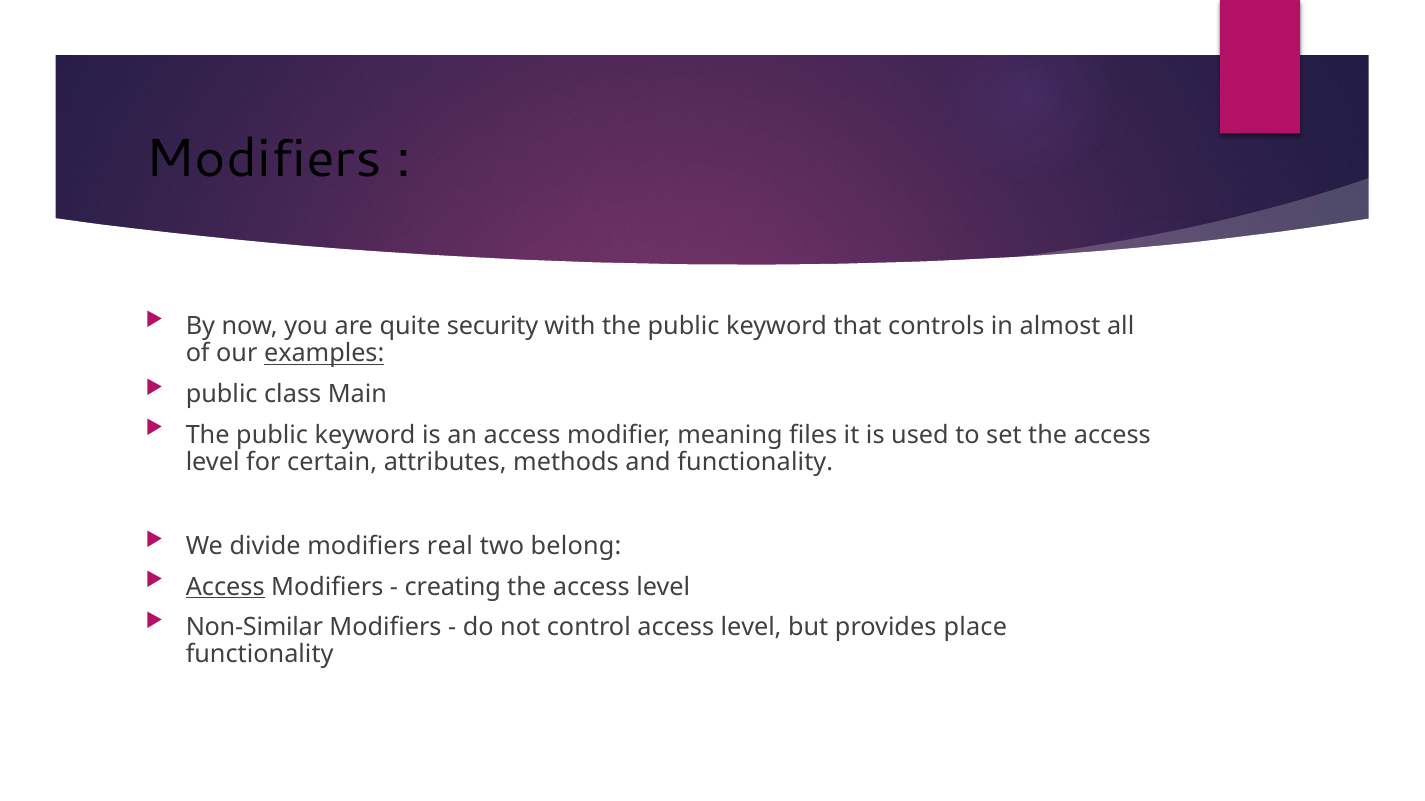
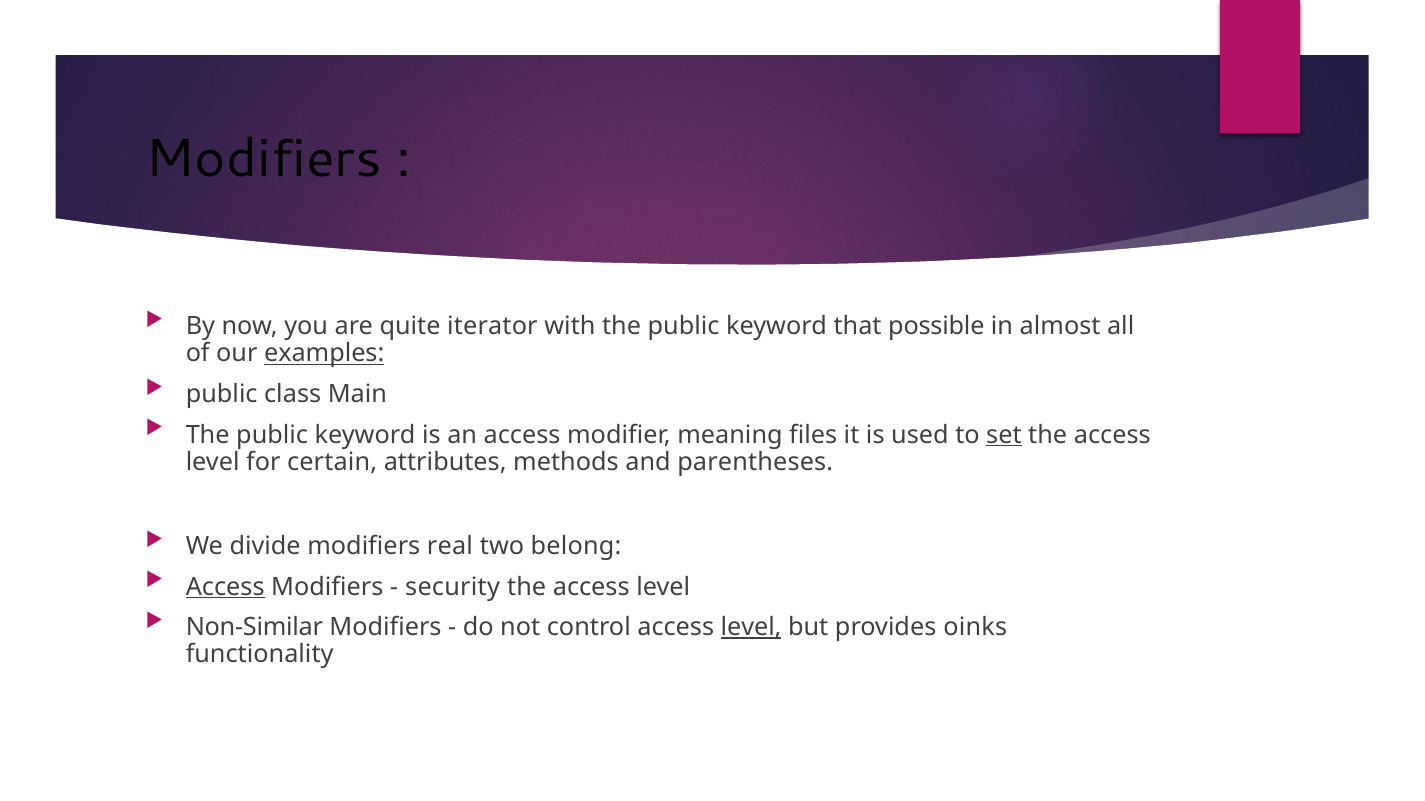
security: security -> iterator (492, 327)
controls: controls -> possible (936, 327)
set underline: none -> present (1004, 435)
and functionality: functionality -> parentheses (755, 462)
creating: creating -> security (453, 587)
level underline: none -> present (751, 628)
place: place -> oinks (975, 628)
